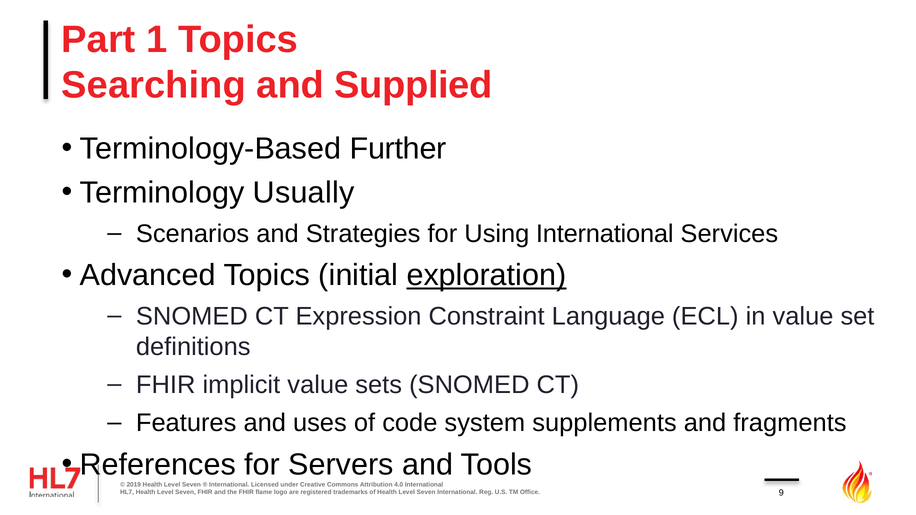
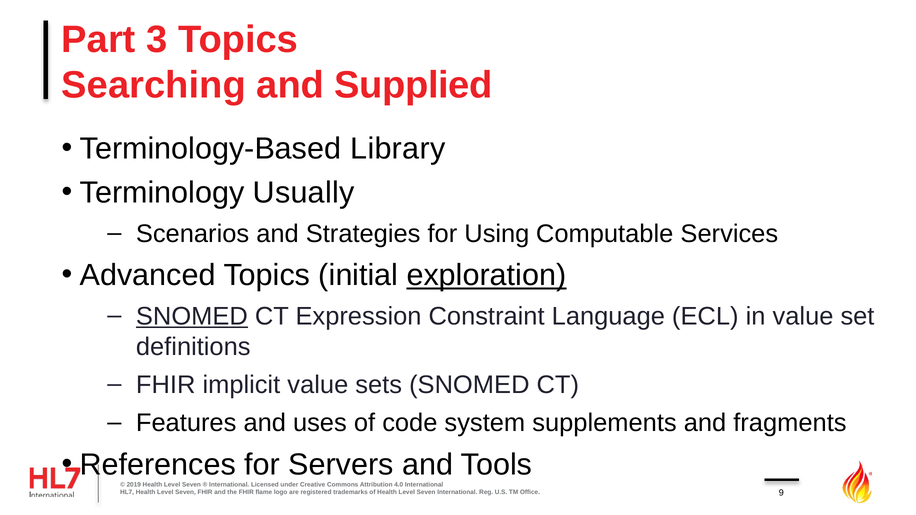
1: 1 -> 3 (157, 40)
Further: Further -> Library (398, 149)
Using International: International -> Computable (605, 234)
SNOMED underline: none -> present (192, 316)
